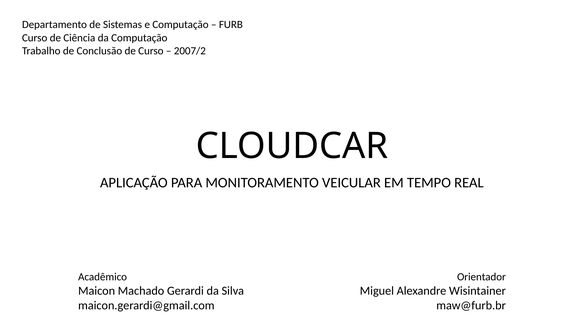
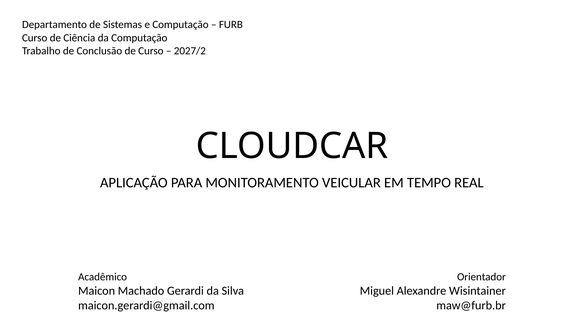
2007/2: 2007/2 -> 2027/2 (190, 51)
